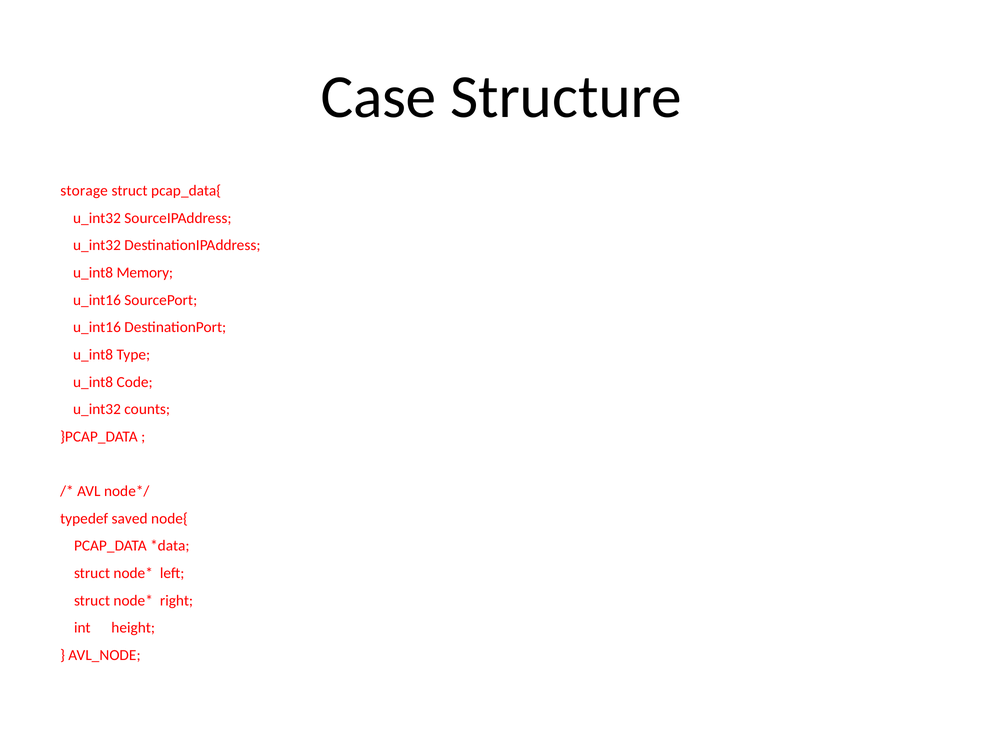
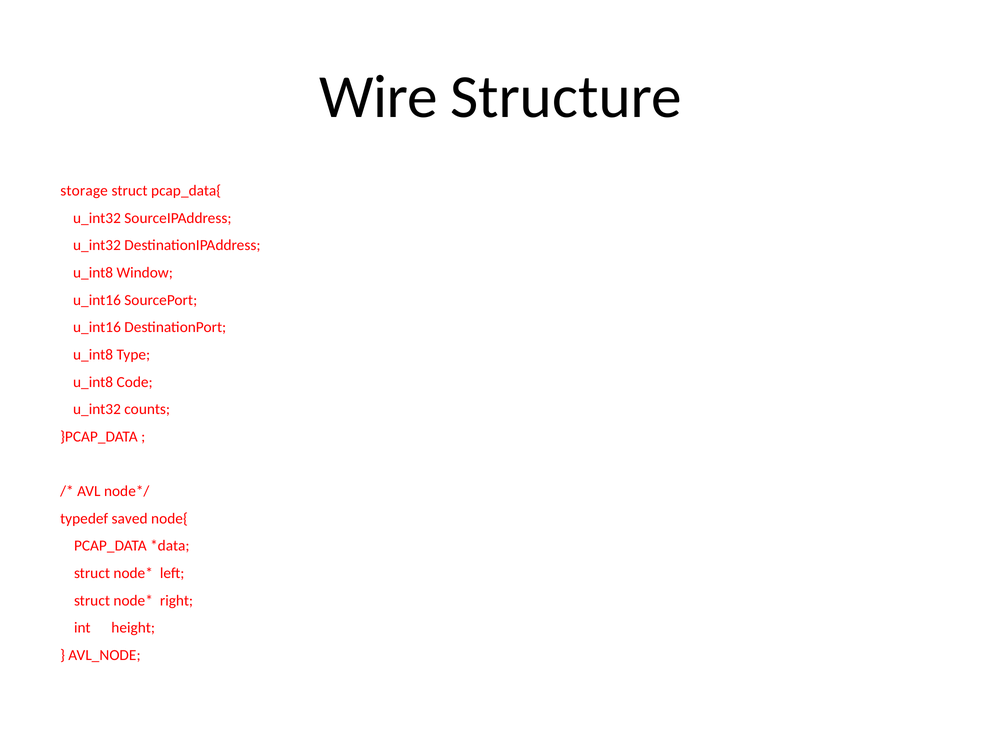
Case: Case -> Wire (379, 97)
Memory: Memory -> Window (145, 273)
